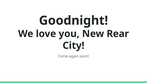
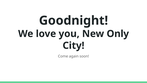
Rear: Rear -> Only (118, 34)
